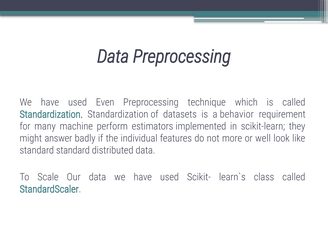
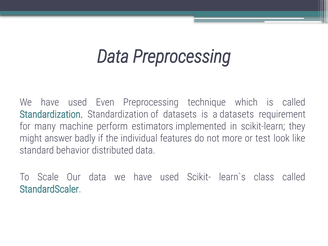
a behavior: behavior -> datasets (237, 114)
well: well -> test (263, 138)
standard standard: standard -> behavior (73, 150)
